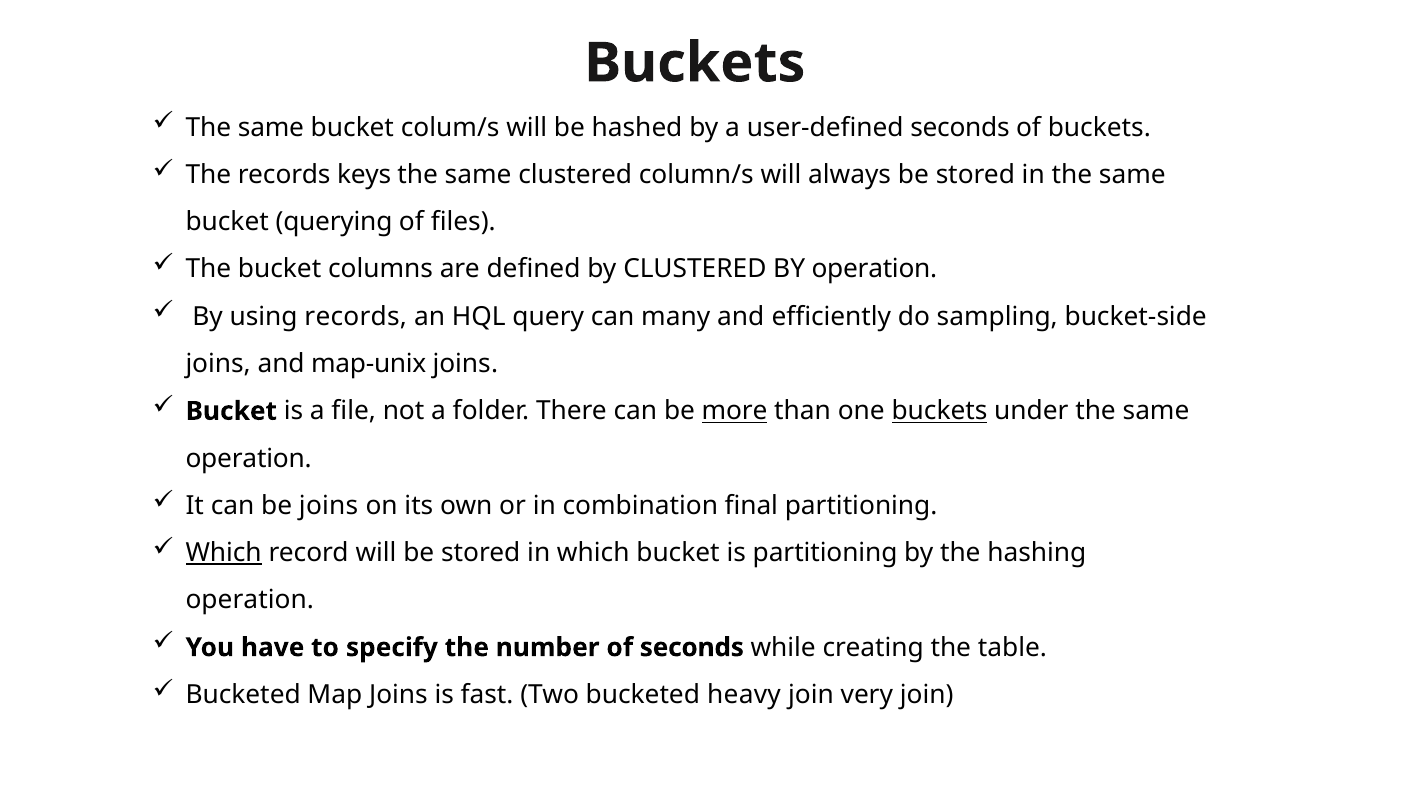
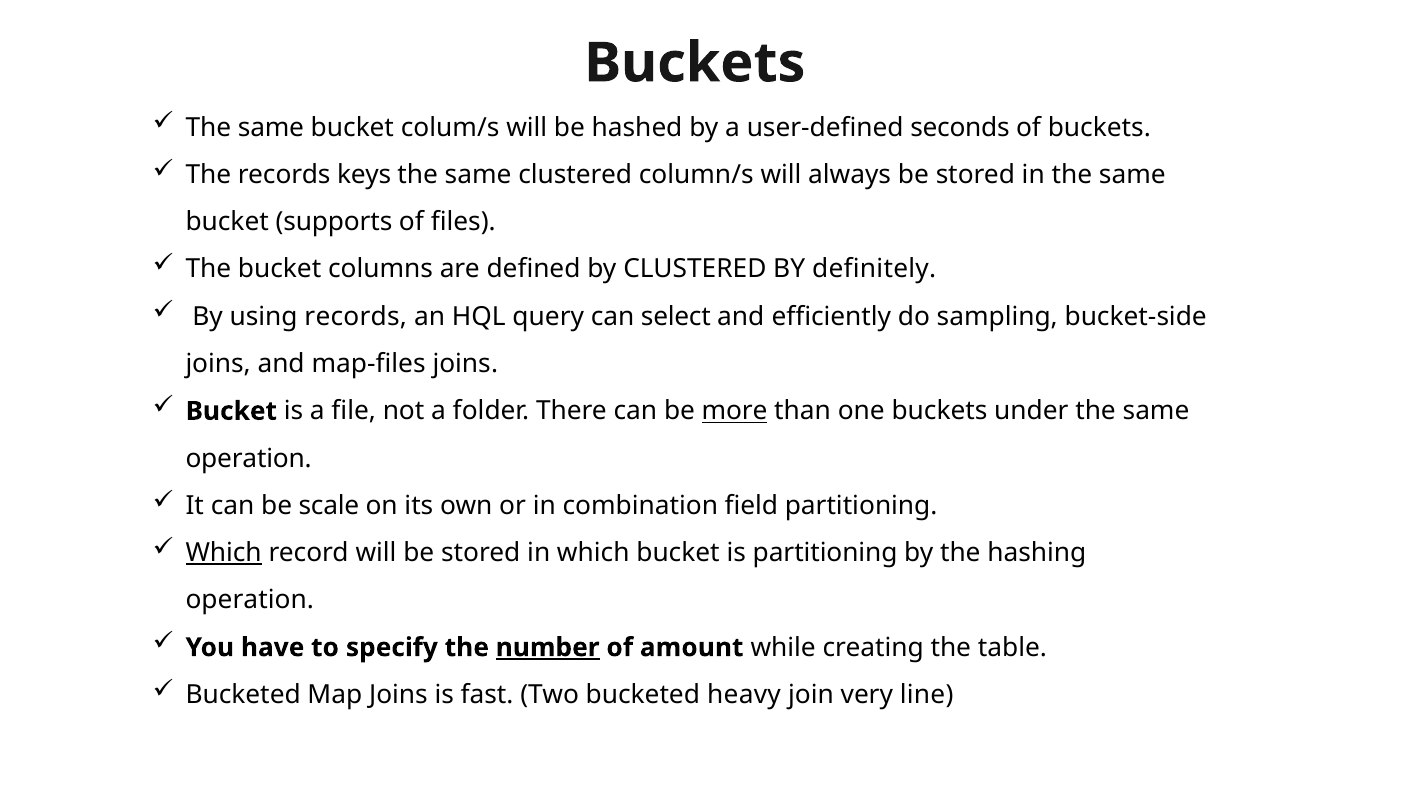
querying: querying -> supports (334, 222)
BY operation: operation -> definitely (874, 269)
many: many -> select (676, 317)
map-unix: map-unix -> map-files (369, 364)
buckets underline: present -> none (940, 411)
be joins: joins -> scale (329, 506)
final: final -> field (751, 506)
number underline: none -> present (548, 648)
of seconds: seconds -> amount (692, 648)
very join: join -> line (927, 695)
